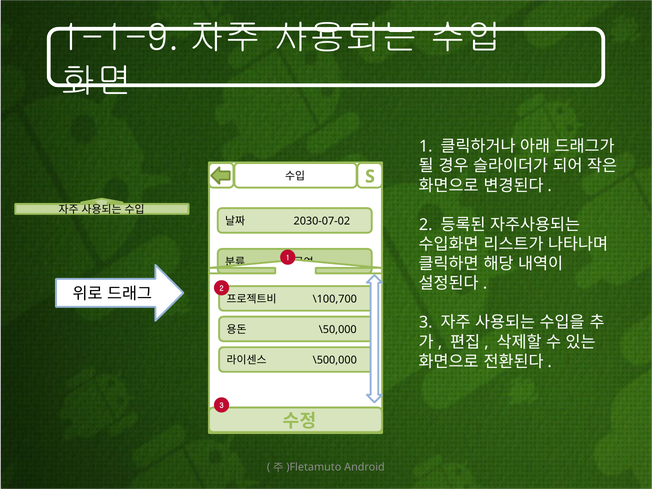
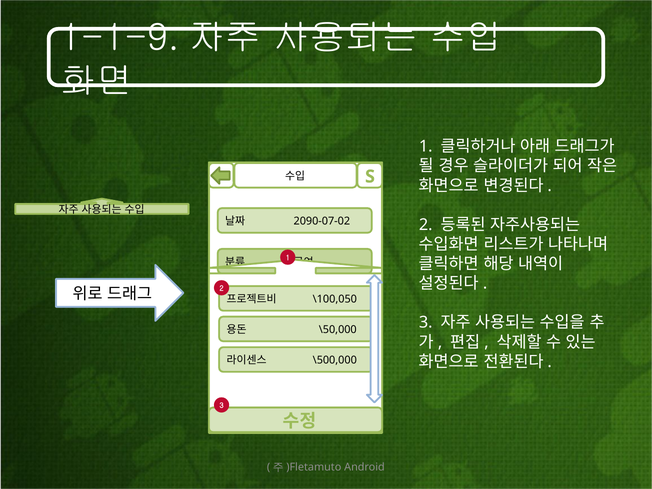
2030-07-02: 2030-07-02 -> 2090-07-02 (322, 221)
\100,700: \100,700 -> \100,050 (335, 299)
